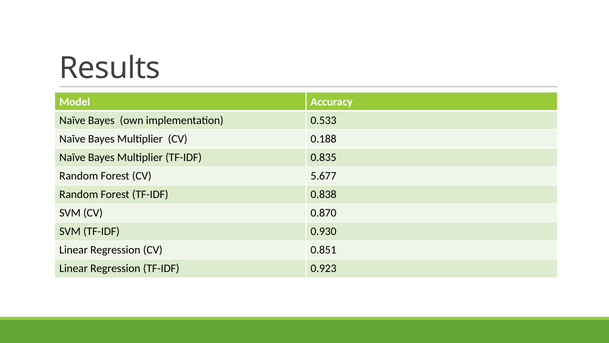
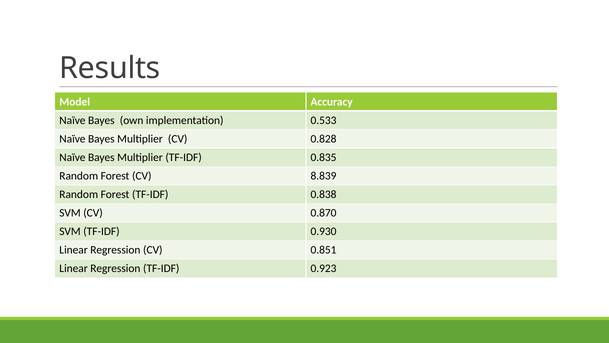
0.188: 0.188 -> 0.828 (324, 139)
5.677: 5.677 -> 8.839 (324, 176)
